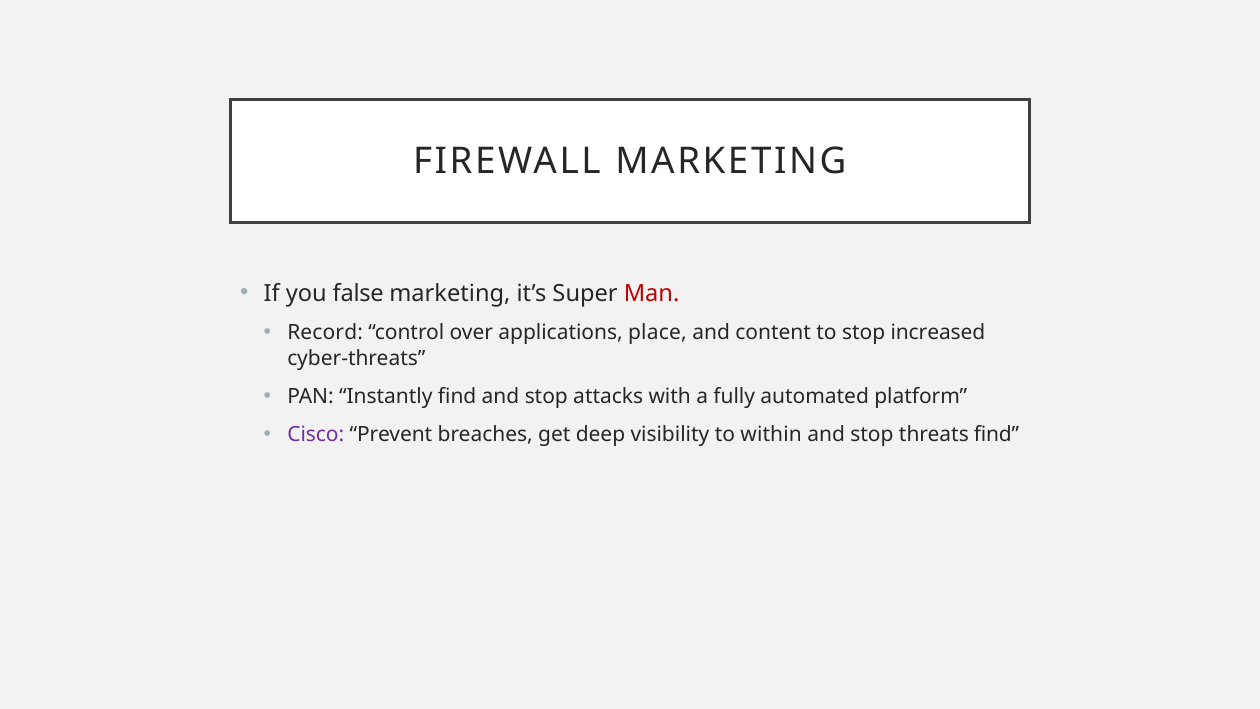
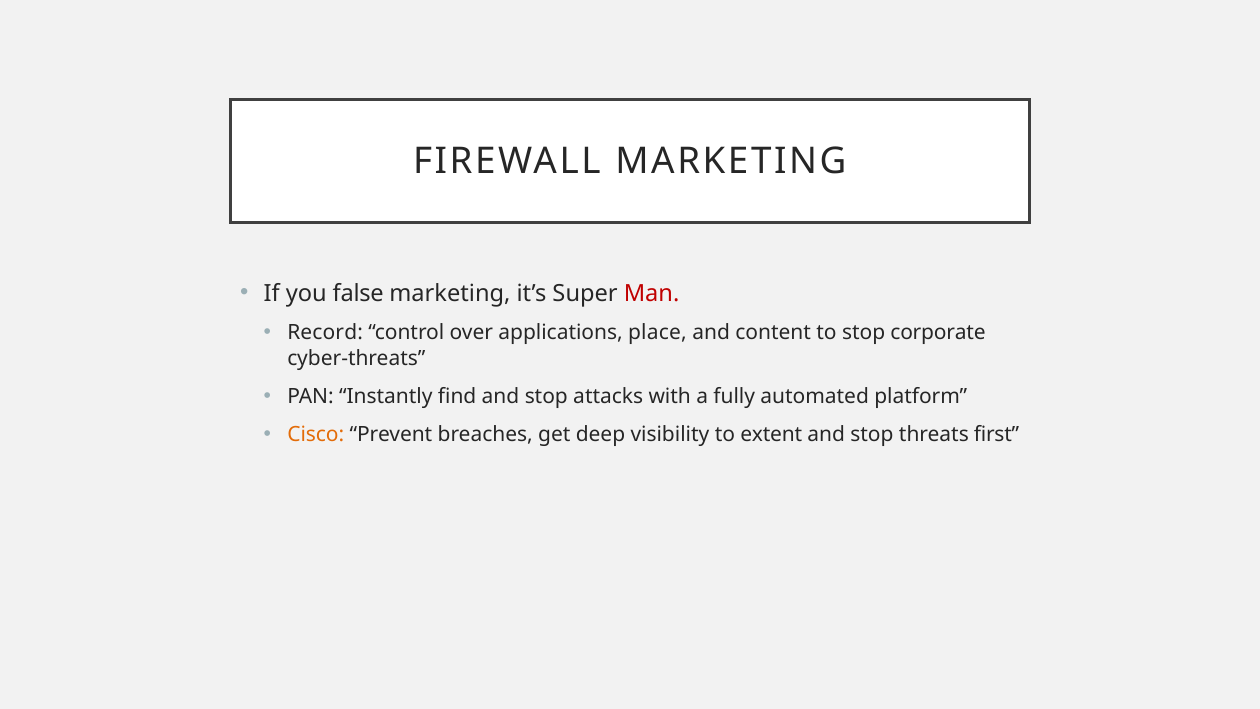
increased: increased -> corporate (938, 333)
Cisco colour: purple -> orange (316, 435)
within: within -> extent (771, 435)
threats find: find -> first (996, 435)
